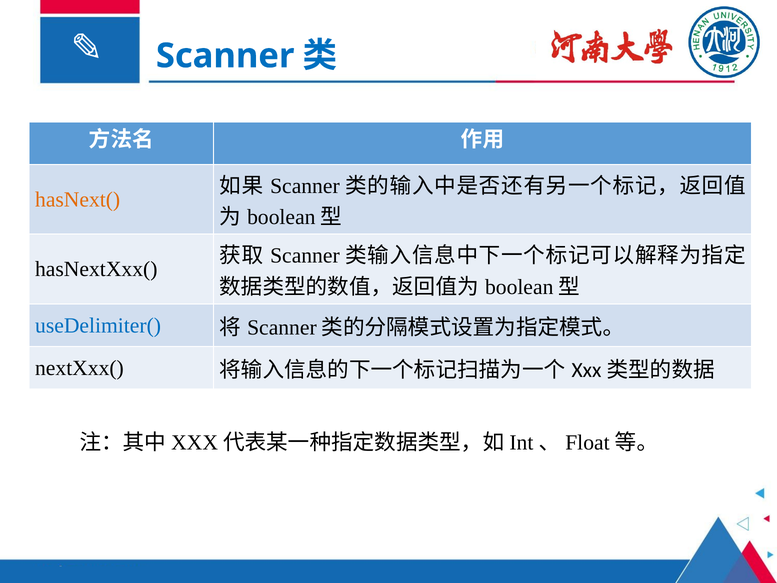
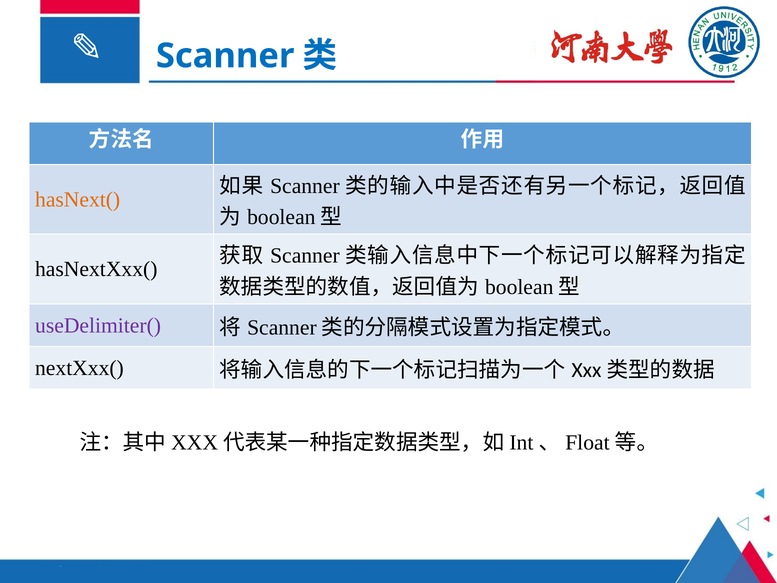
useDelimiter( colour: blue -> purple (98, 325)
